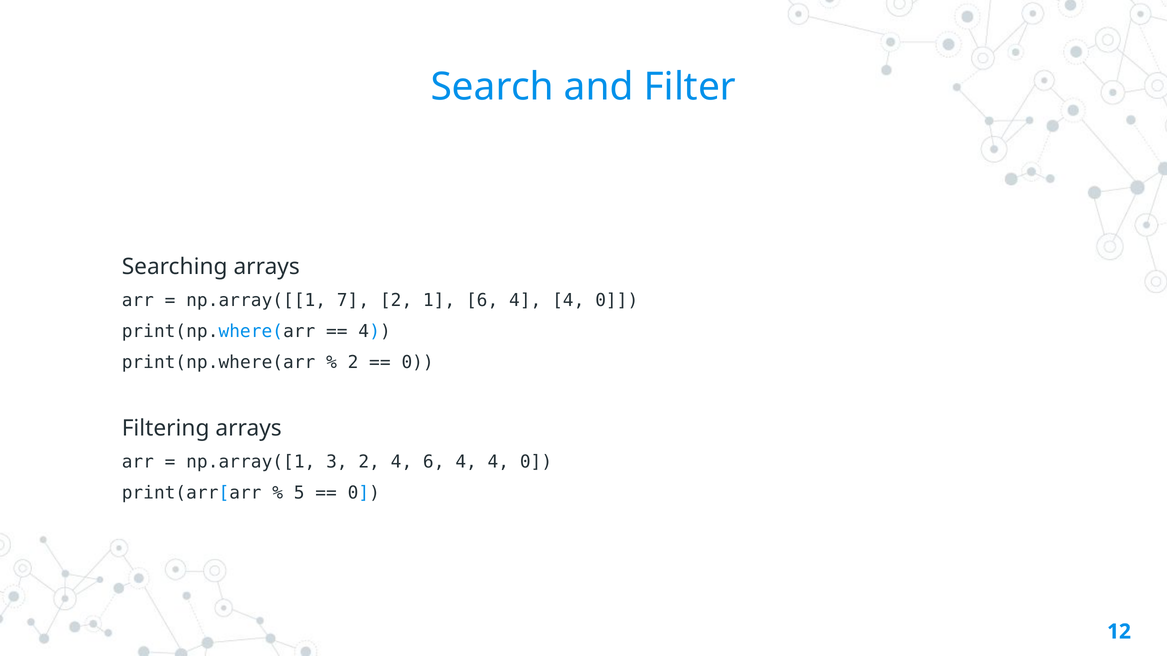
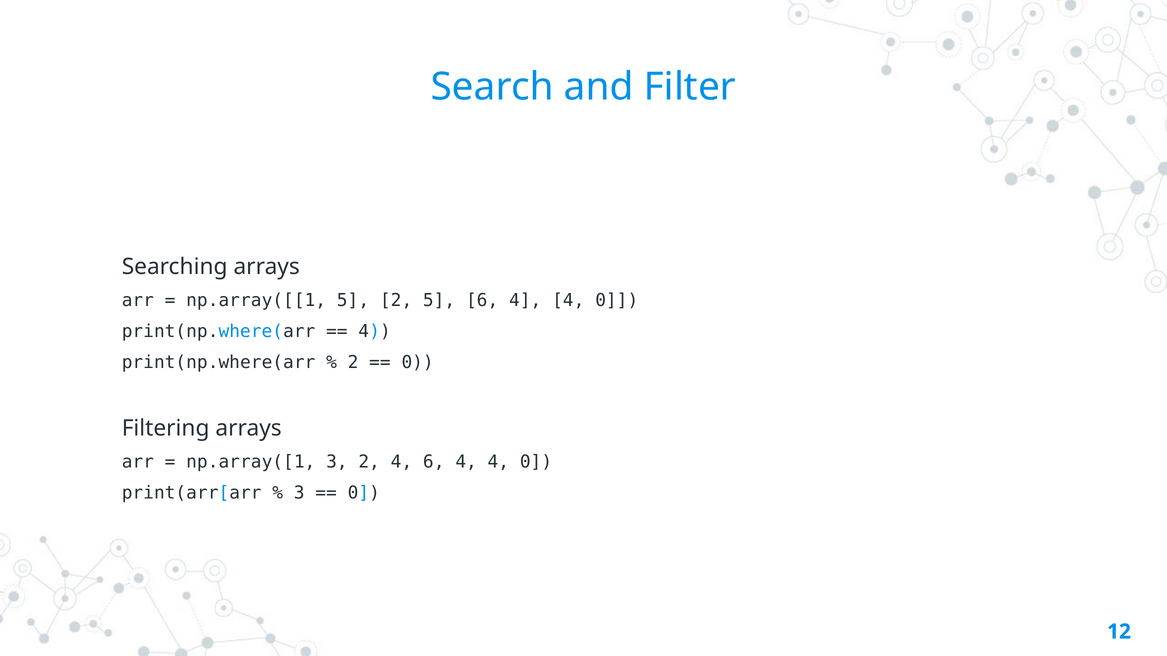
np.array([[1 7: 7 -> 5 (353, 301)
2 1: 1 -> 5 (439, 301)
5: 5 -> 3 (299, 493)
